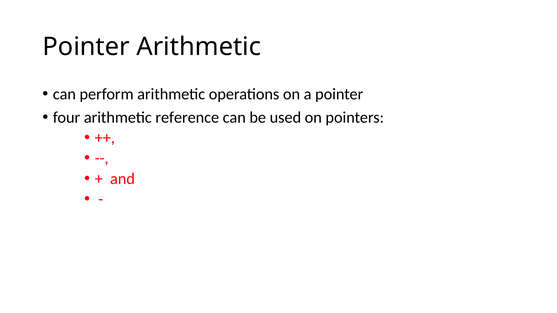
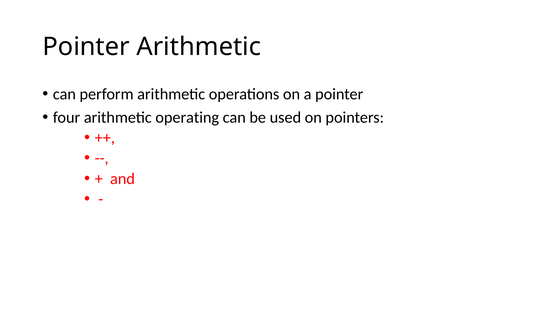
reference: reference -> operating (187, 118)
